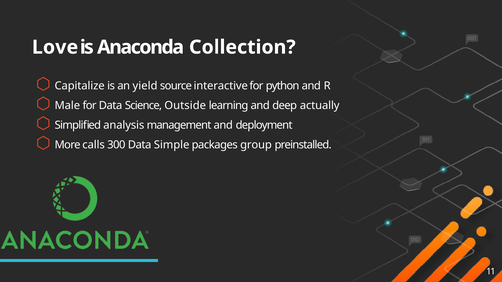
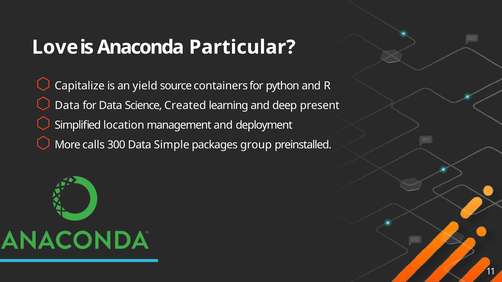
Collection: Collection -> Particular (242, 47)
interactive: interactive -> containers (221, 86)
Male: Male -> Data (67, 106)
Outside: Outside -> Created (185, 106)
actually: actually -> present (320, 106)
analysis: analysis -> location (124, 125)
